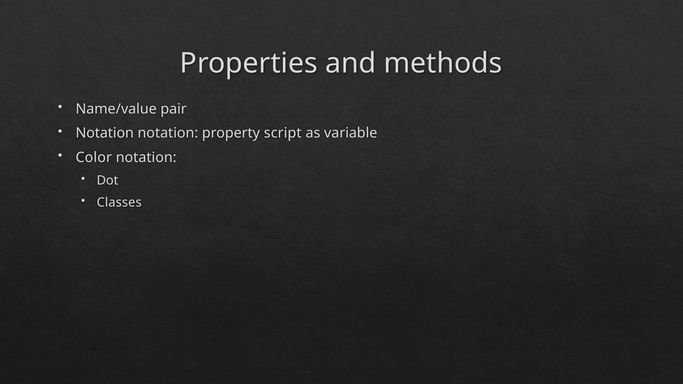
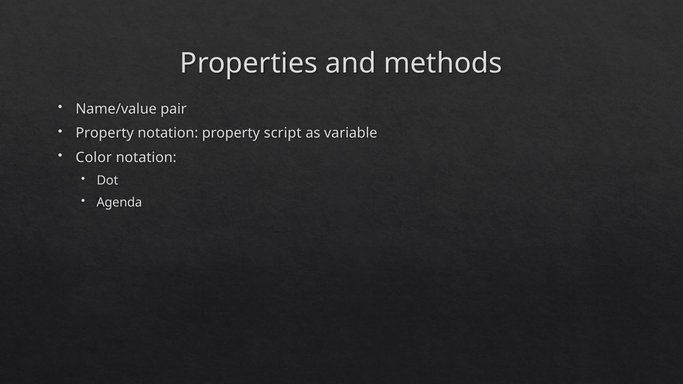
Notation: Notation -> Property (105, 133)
Classes: Classes -> Agenda (119, 203)
